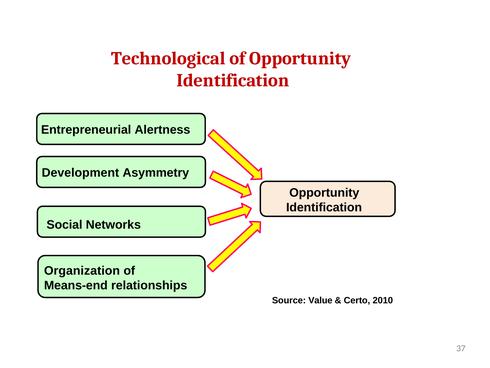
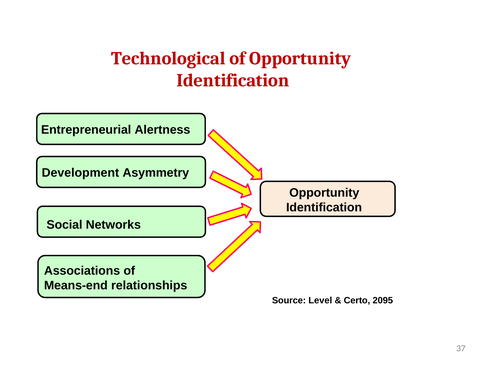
Organization: Organization -> Associations (82, 270)
Value: Value -> Level (320, 300)
2010: 2010 -> 2095 (383, 300)
